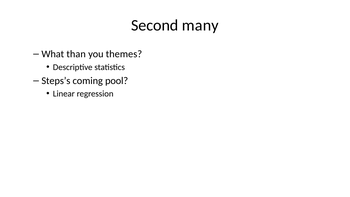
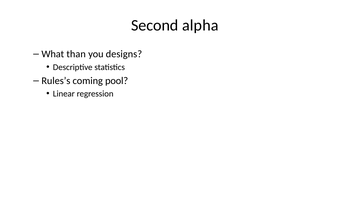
many: many -> alpha (200, 25)
themes: themes -> designs (124, 54)
Steps’s: Steps’s -> Rules’s (56, 81)
